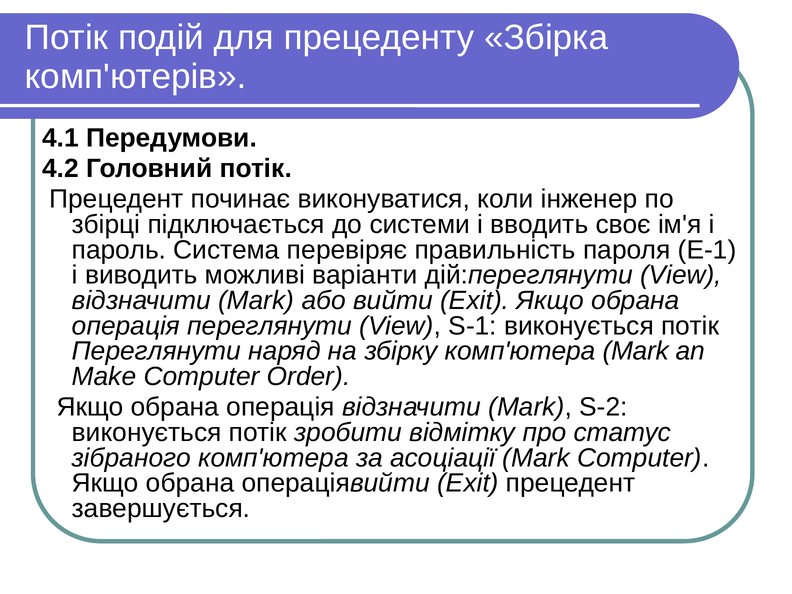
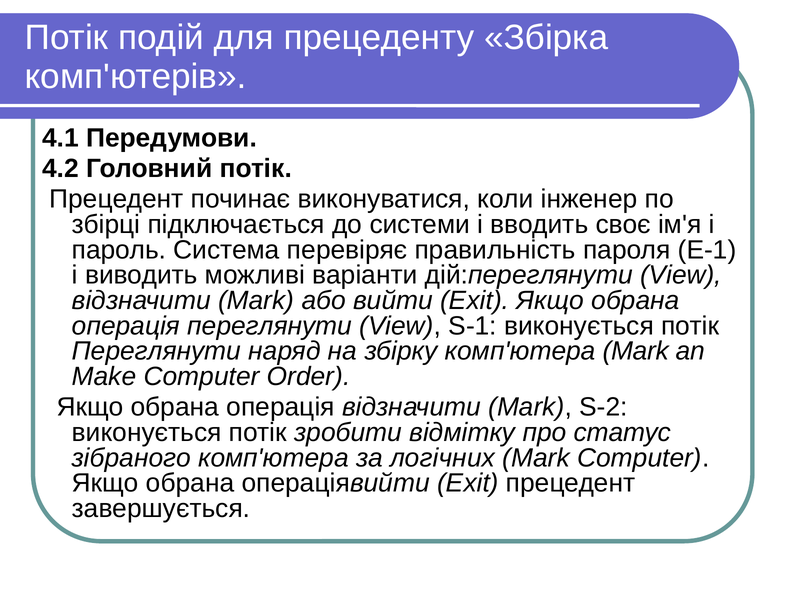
асоціації: асоціації -> логічних (443, 458)
